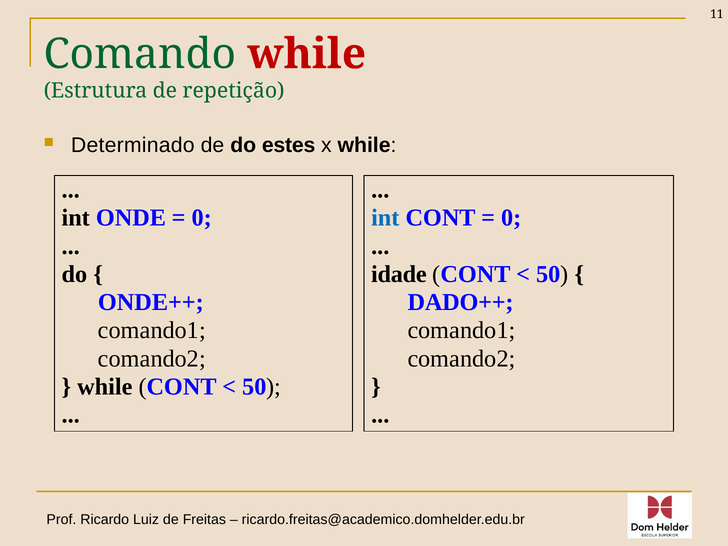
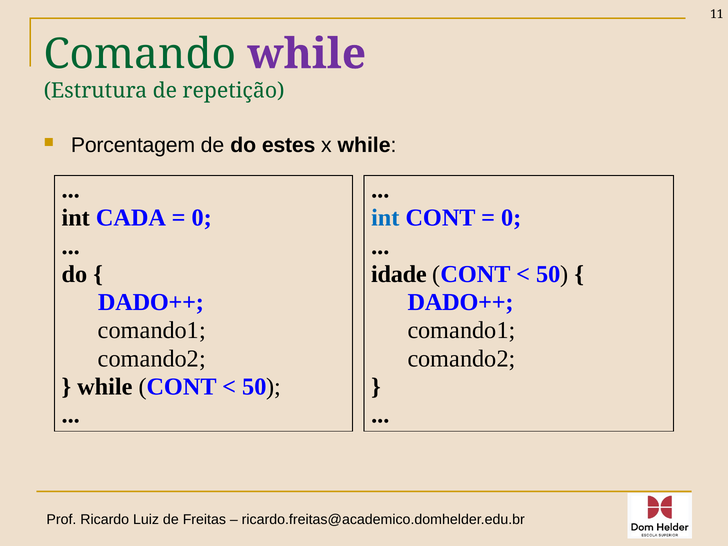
while colour: red -> purple (307, 54)
Determinado: Determinado -> Porcentagem (133, 145)
ONDE: ONDE -> CADA (131, 218)
ONDE++: ONDE++ -> DADO++ (151, 302)
